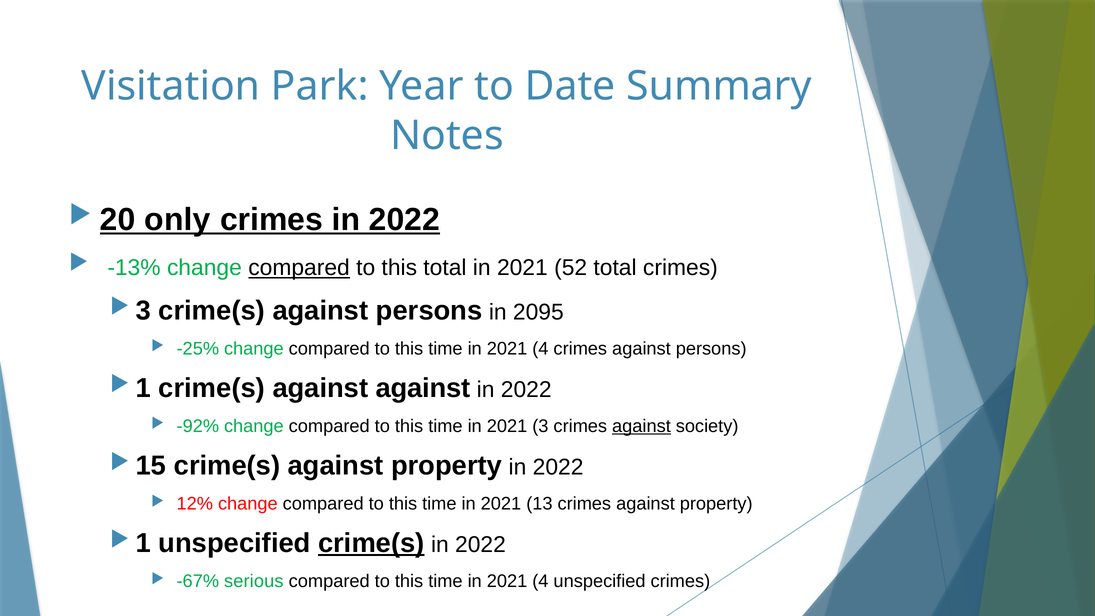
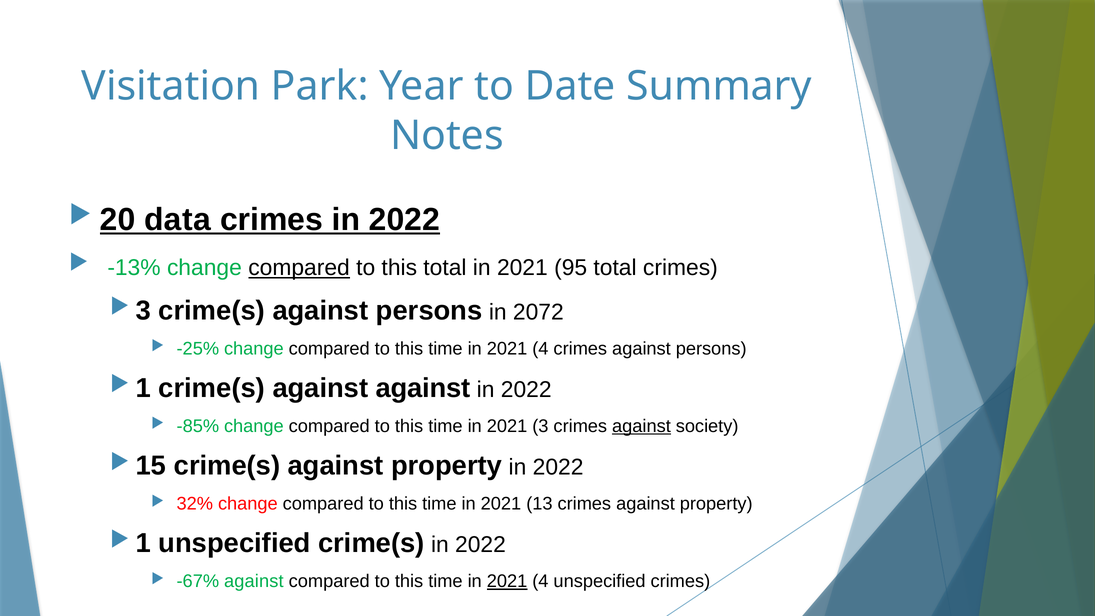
only: only -> data (177, 220)
52: 52 -> 95 (571, 268)
2095: 2095 -> 2072 (538, 312)
-92%: -92% -> -85% (198, 426)
12%: 12% -> 32% (195, 504)
crime(s underline: present -> none (371, 543)
-67% serious: serious -> against (254, 581)
2021 underline: none -> present (507, 581)
